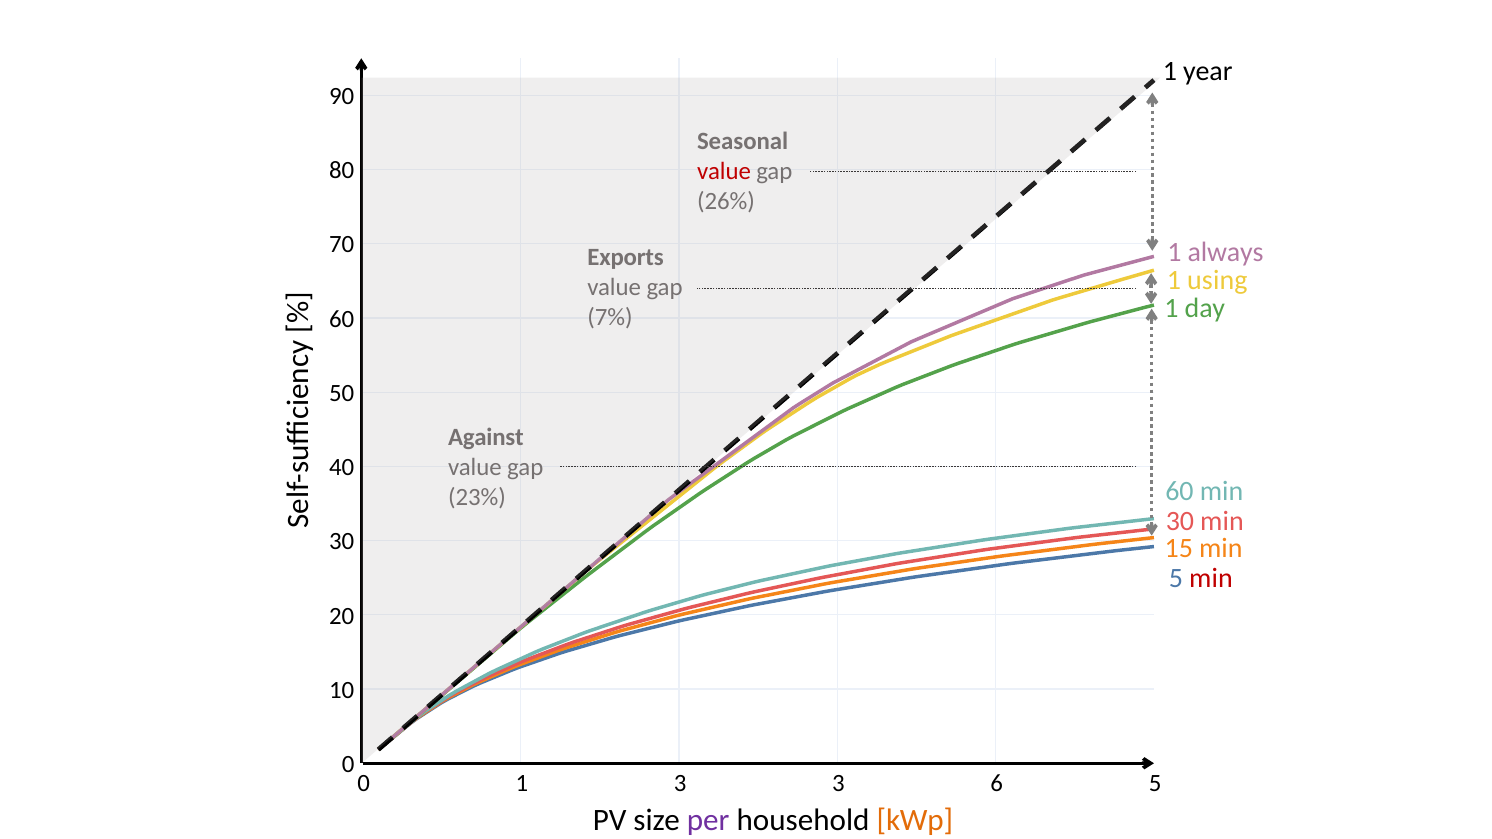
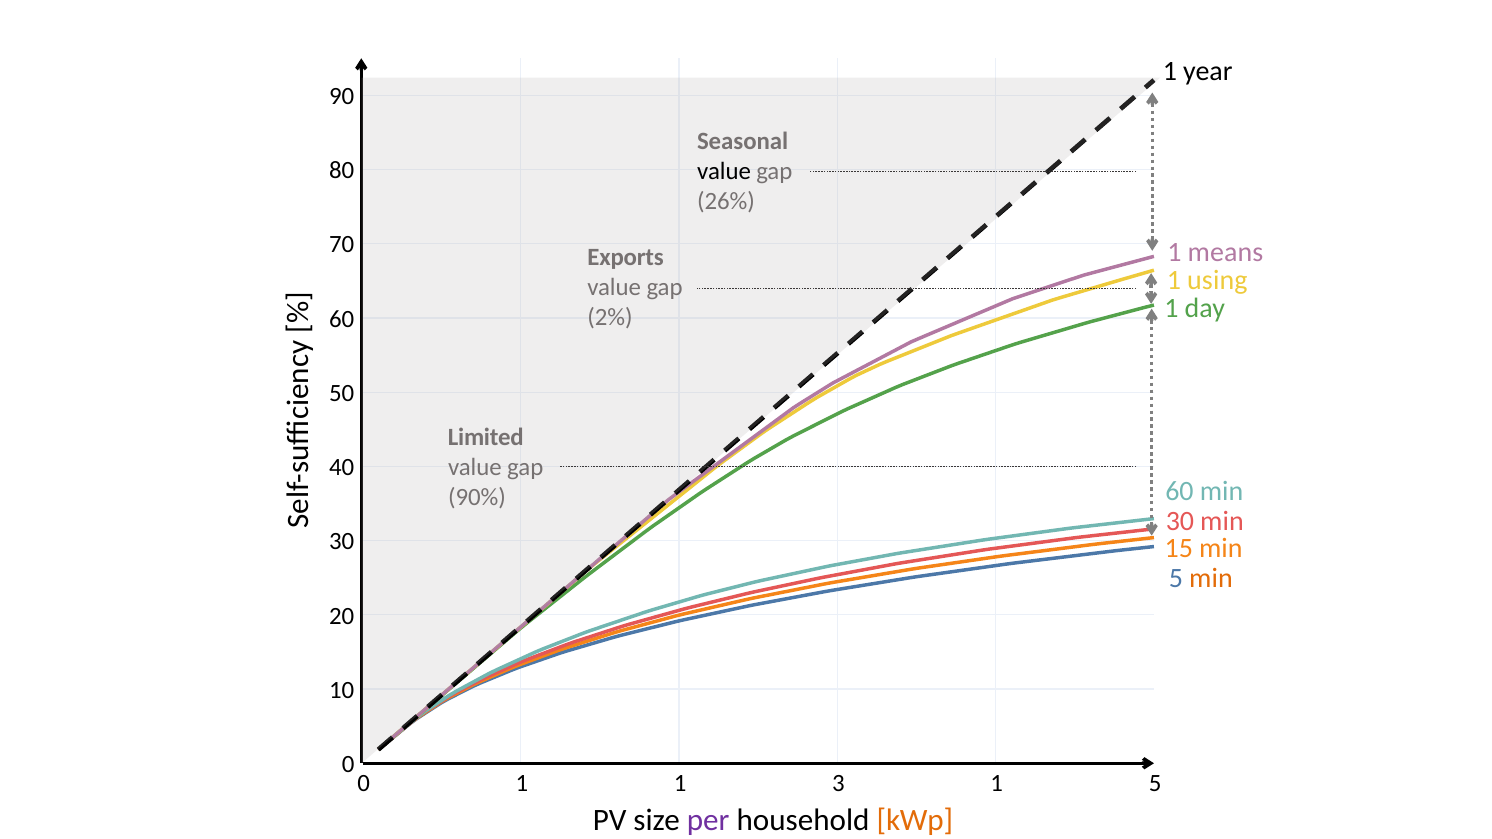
value colour: red -> black (724, 171)
always: always -> means (1225, 252)
7%: 7% -> 2% (610, 317)
Against: Against -> Limited (486, 438)
23%: 23% -> 90% (477, 497)
min colour: red -> orange (1211, 578)
1 3: 3 -> 1 (680, 783)
3 6: 6 -> 1 (997, 783)
